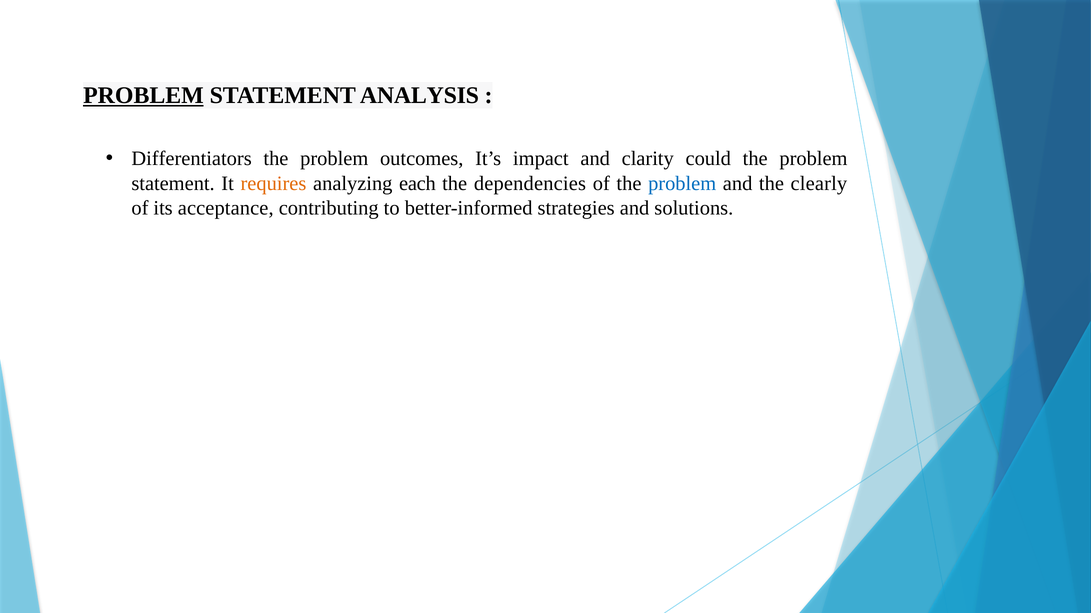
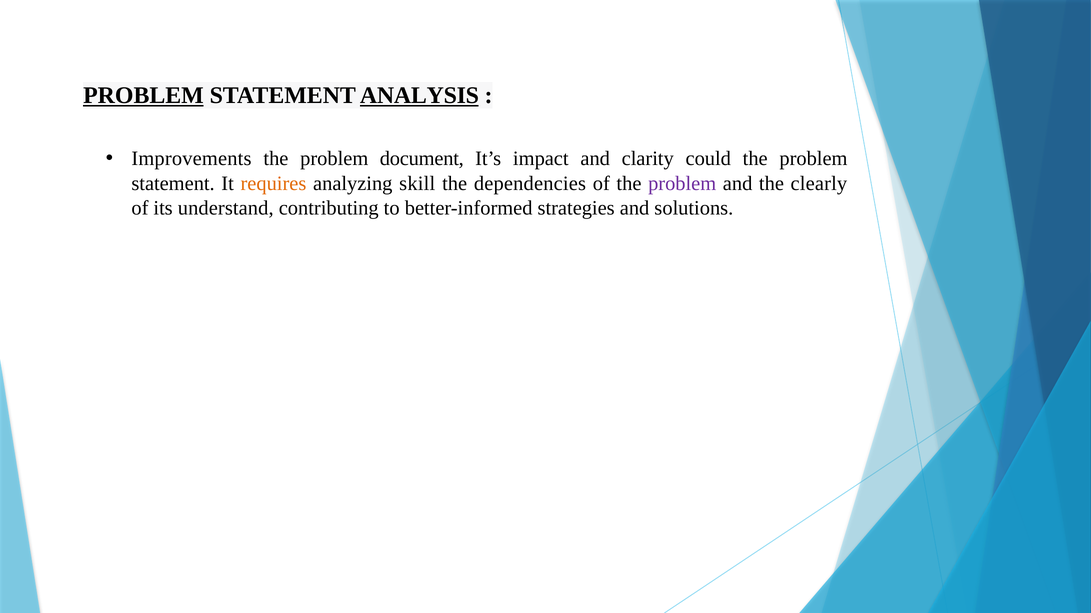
ANALYSIS underline: none -> present (419, 95)
Differentiators: Differentiators -> Improvements (191, 159)
outcomes: outcomes -> document (422, 159)
each: each -> skill (417, 183)
problem colour: blue -> purple (682, 183)
acceptance: acceptance -> understand (226, 208)
